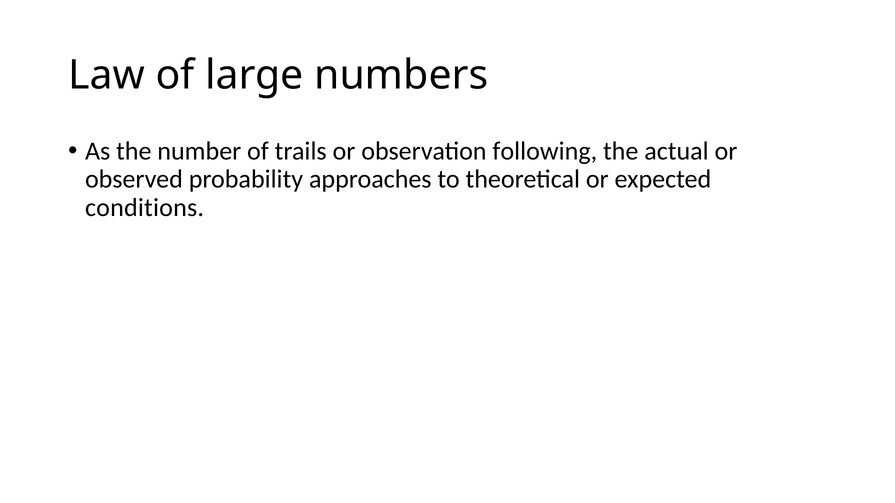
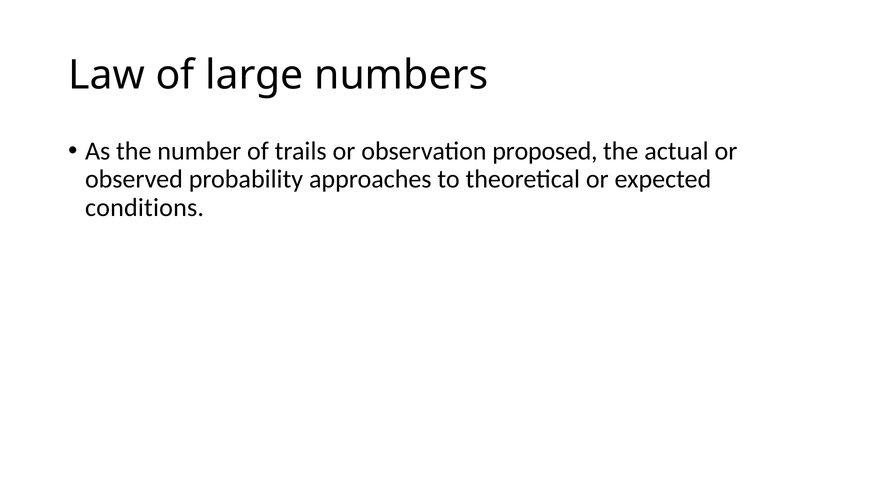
following: following -> proposed (545, 151)
